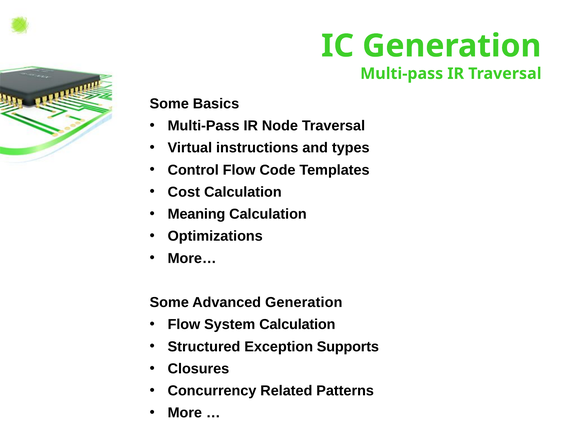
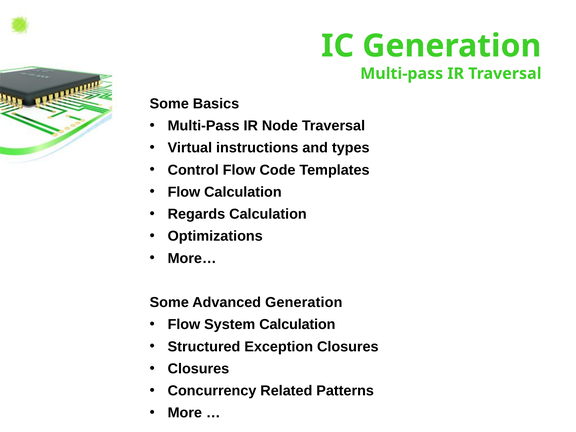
Cost: Cost -> Flow (184, 192)
Meaning: Meaning -> Regards (196, 214)
Exception Supports: Supports -> Closures (348, 347)
